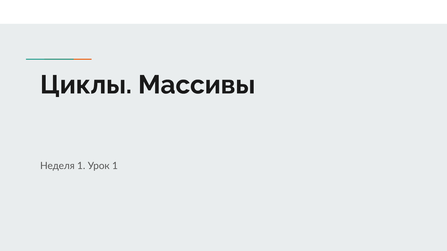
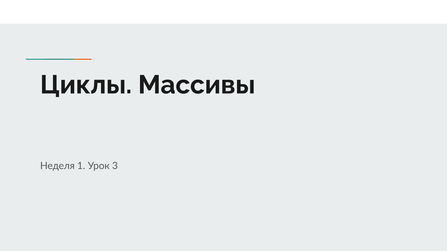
Урок 1: 1 -> 3 (115, 166)
